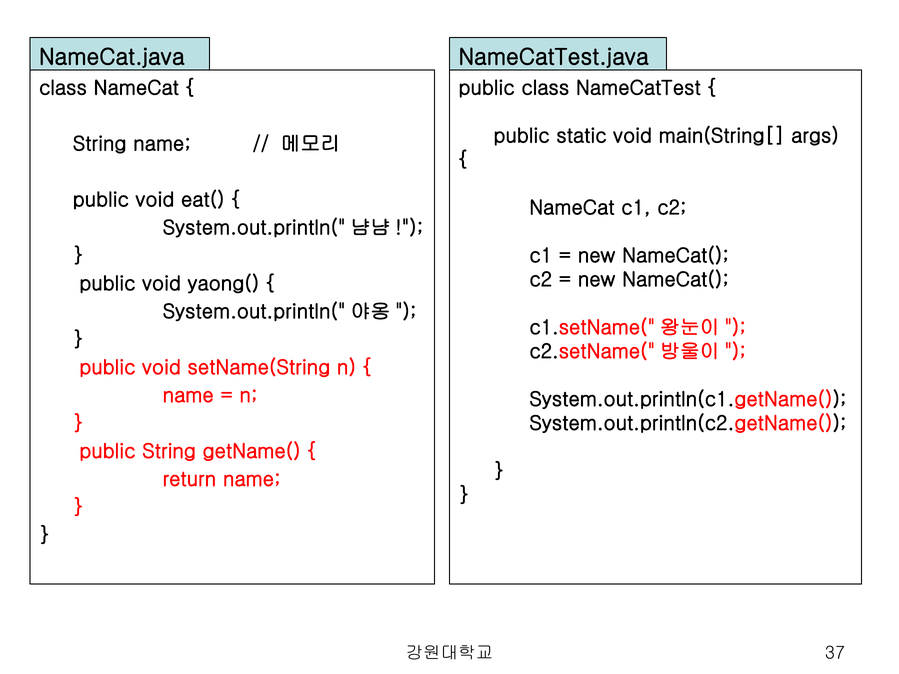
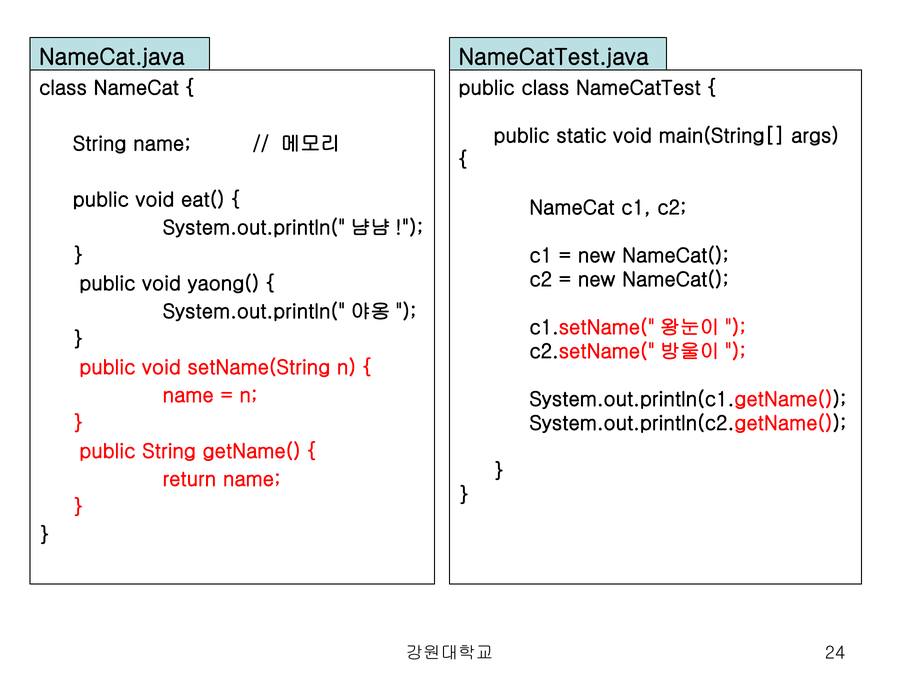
37: 37 -> 24 (835, 653)
